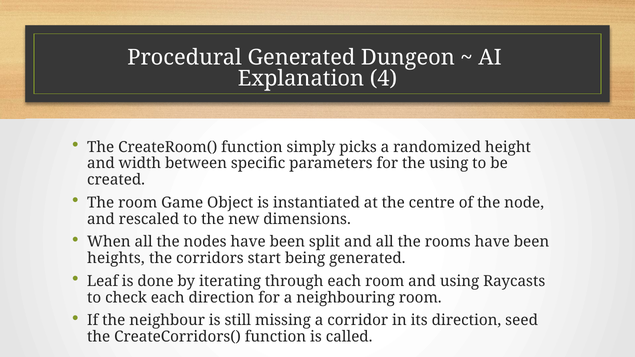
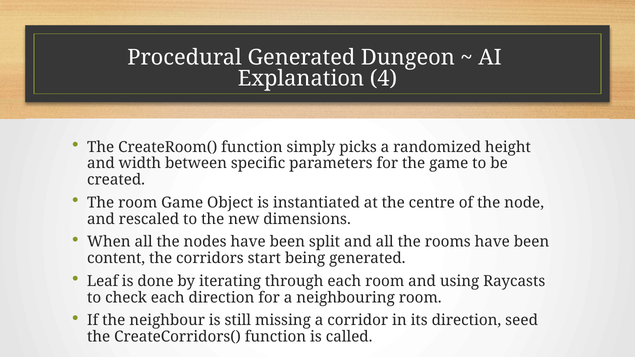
the using: using -> game (449, 164)
heights: heights -> content (116, 258)
